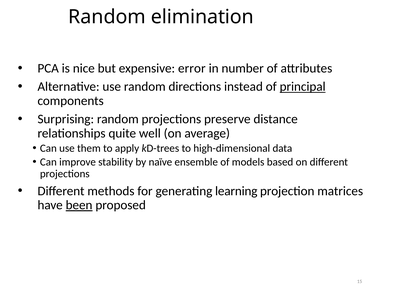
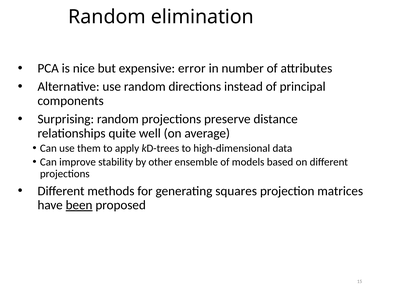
principal underline: present -> none (303, 87)
naïve: naïve -> other (160, 162)
learning: learning -> squares (236, 191)
